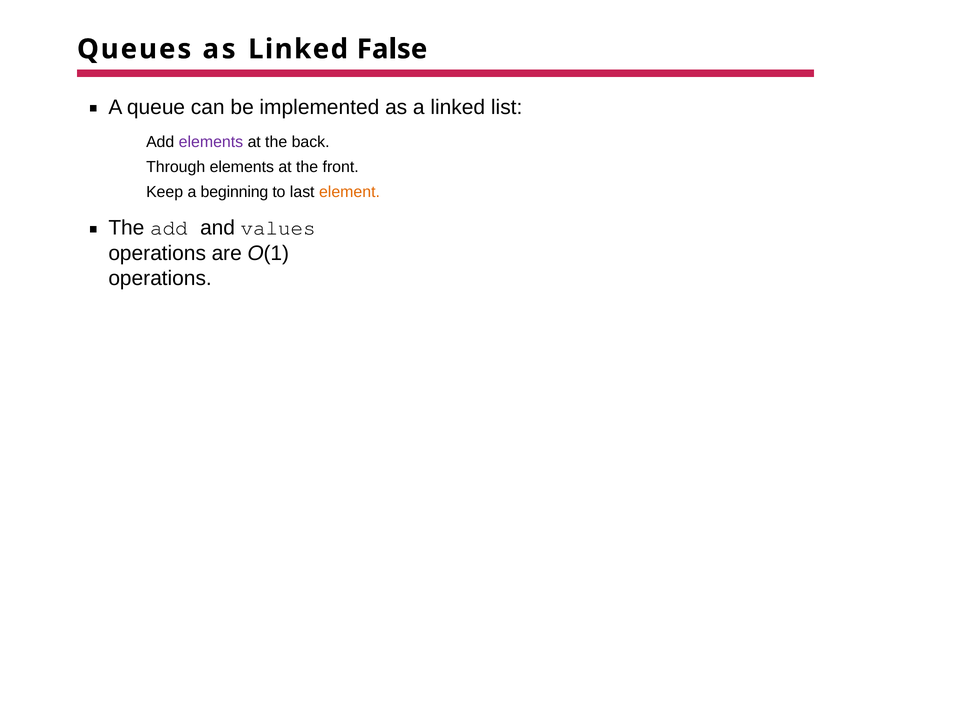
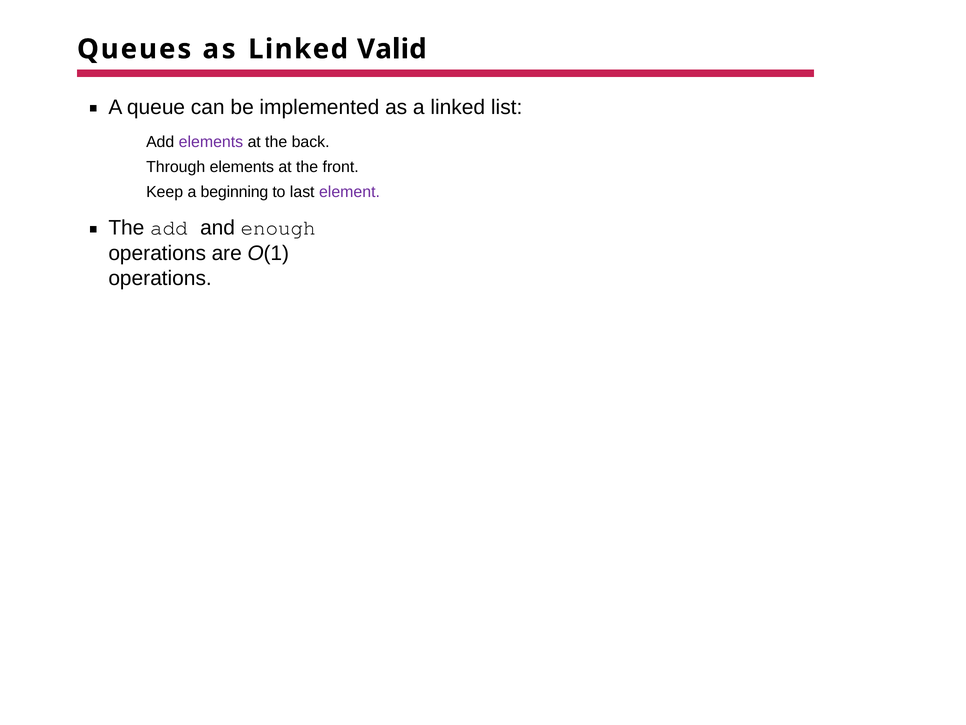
False: False -> Valid (392, 49)
element colour: orange -> purple (349, 192)
values: values -> enough (278, 228)
